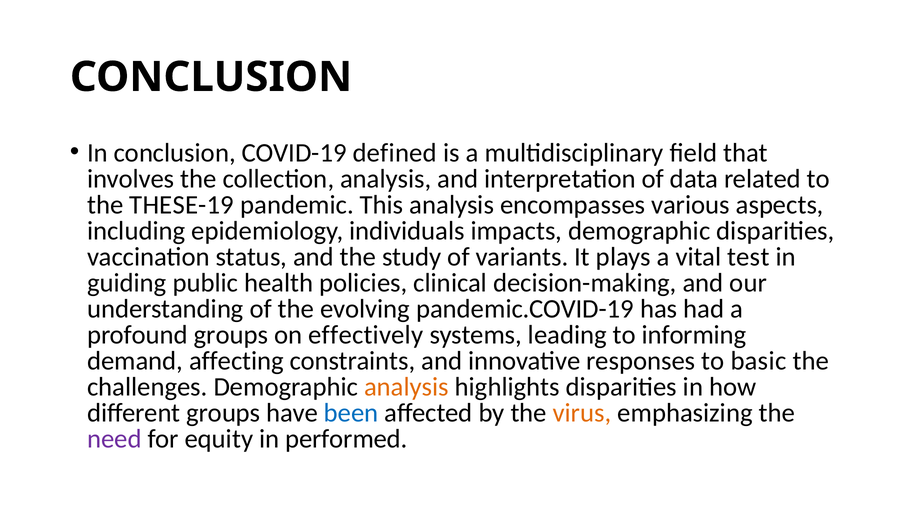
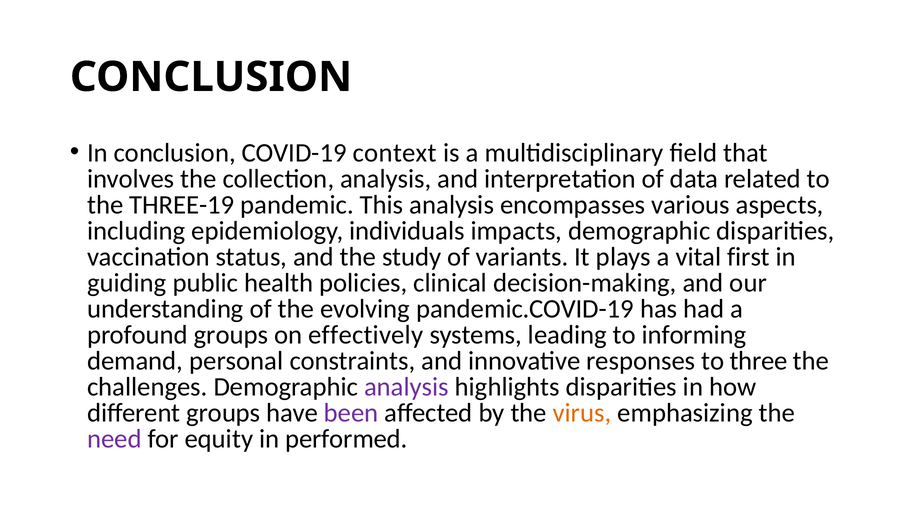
defined: defined -> context (395, 153)
THESE-19: THESE-19 -> THREE-19 (182, 205)
test: test -> first (749, 257)
affecting: affecting -> personal (236, 361)
basic: basic -> three (759, 361)
analysis colour: orange -> purple (406, 387)
been colour: blue -> purple (351, 413)
